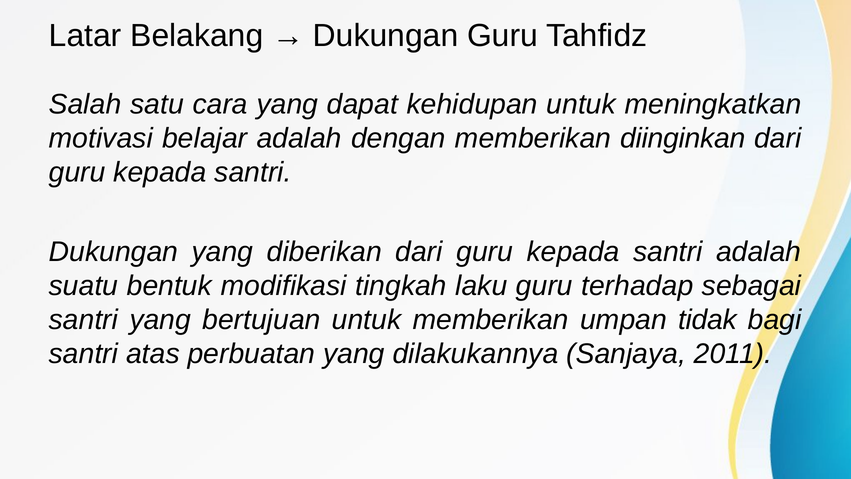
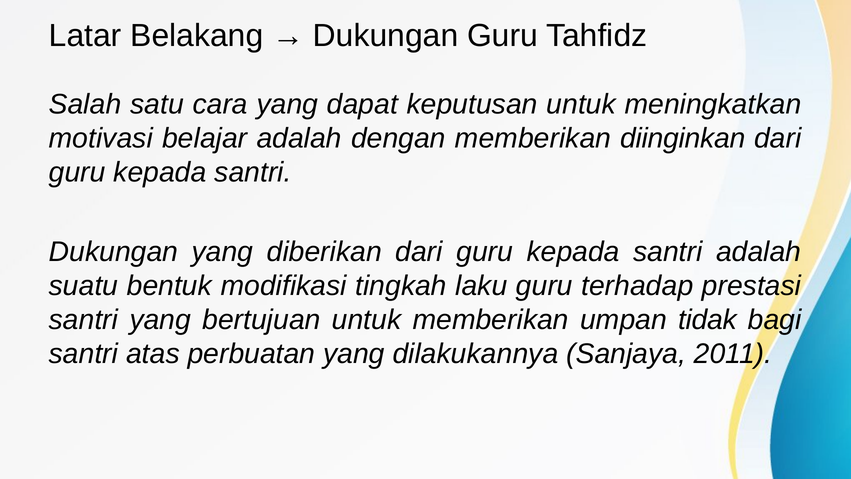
kehidupan: kehidupan -> keputusan (472, 104)
sebagai: sebagai -> prestasi (752, 286)
